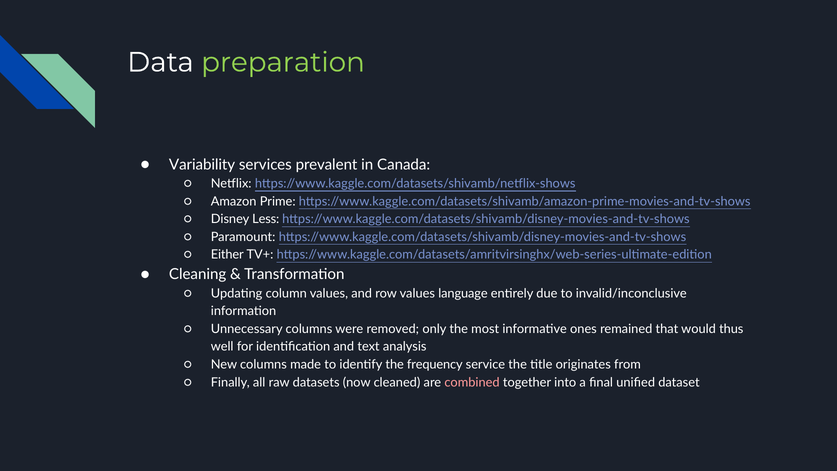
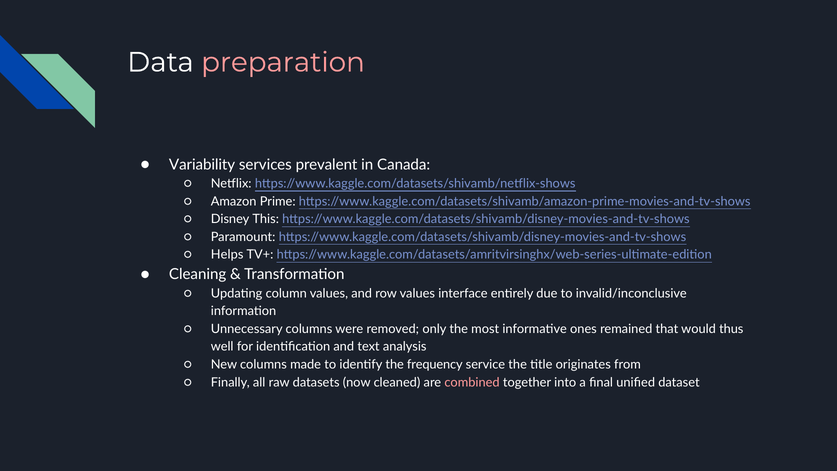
preparation colour: light green -> pink (283, 62)
Less: Less -> This (266, 219)
Either: Either -> Helps (227, 255)
language: language -> interface (463, 293)
